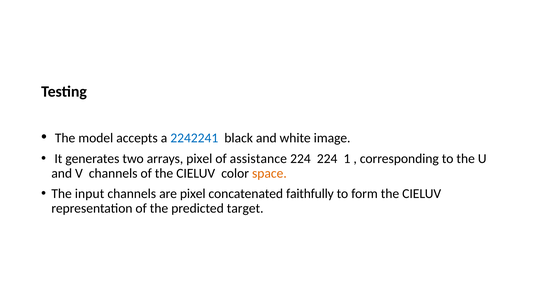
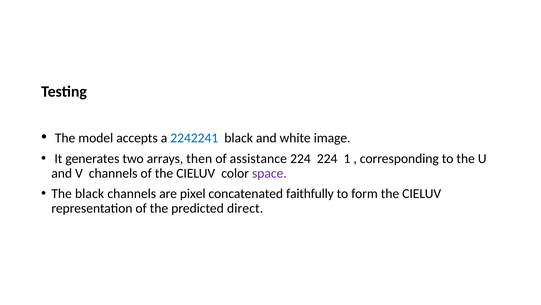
arrays pixel: pixel -> then (199, 158)
space colour: orange -> purple (269, 173)
The input: input -> black (90, 193)
target: target -> direct (245, 208)
